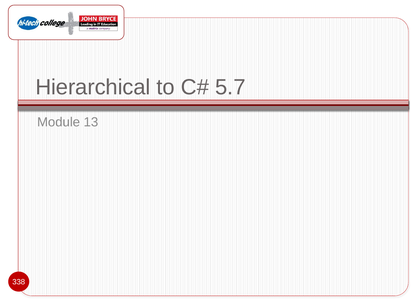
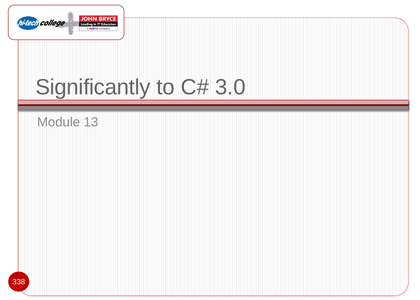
Hierarchical: Hierarchical -> Significantly (93, 87)
5.7: 5.7 -> 3.0 (230, 87)
